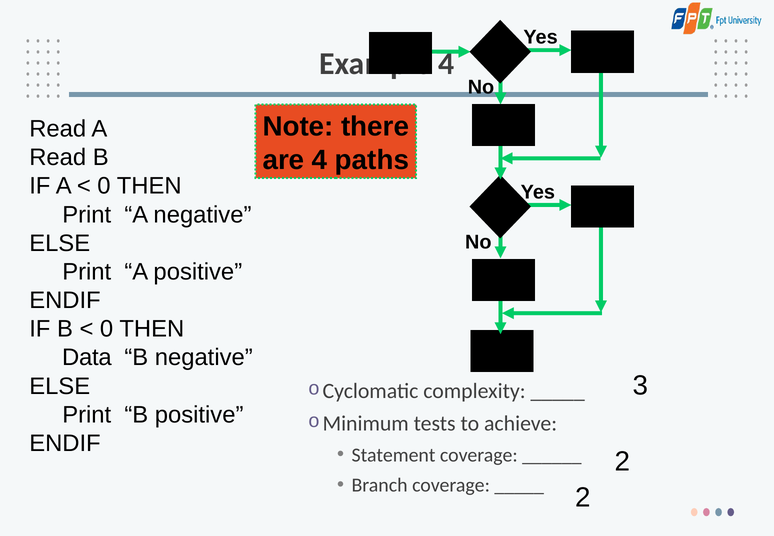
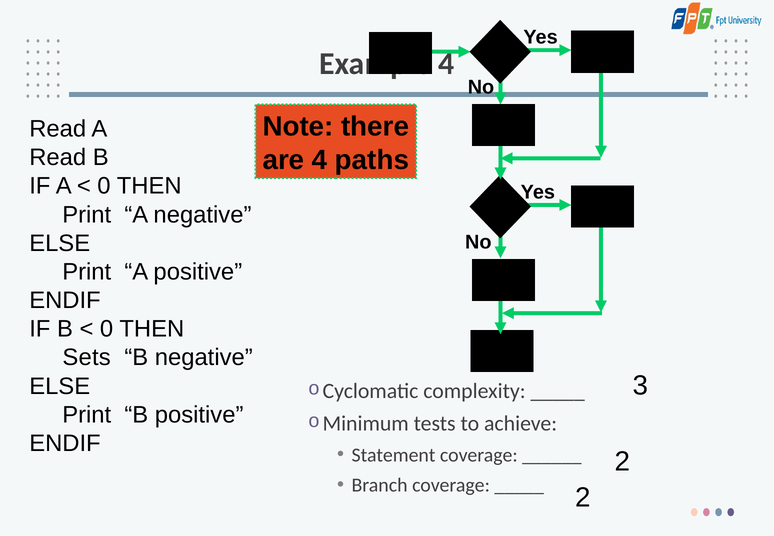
Data: Data -> Sets (87, 357)
